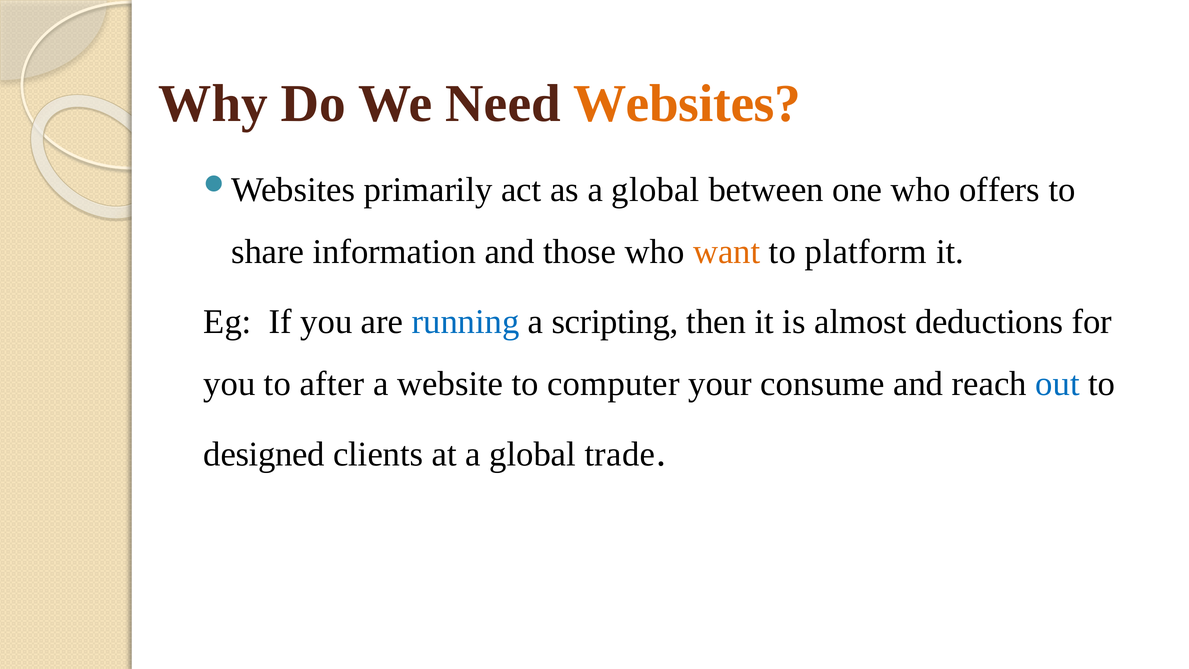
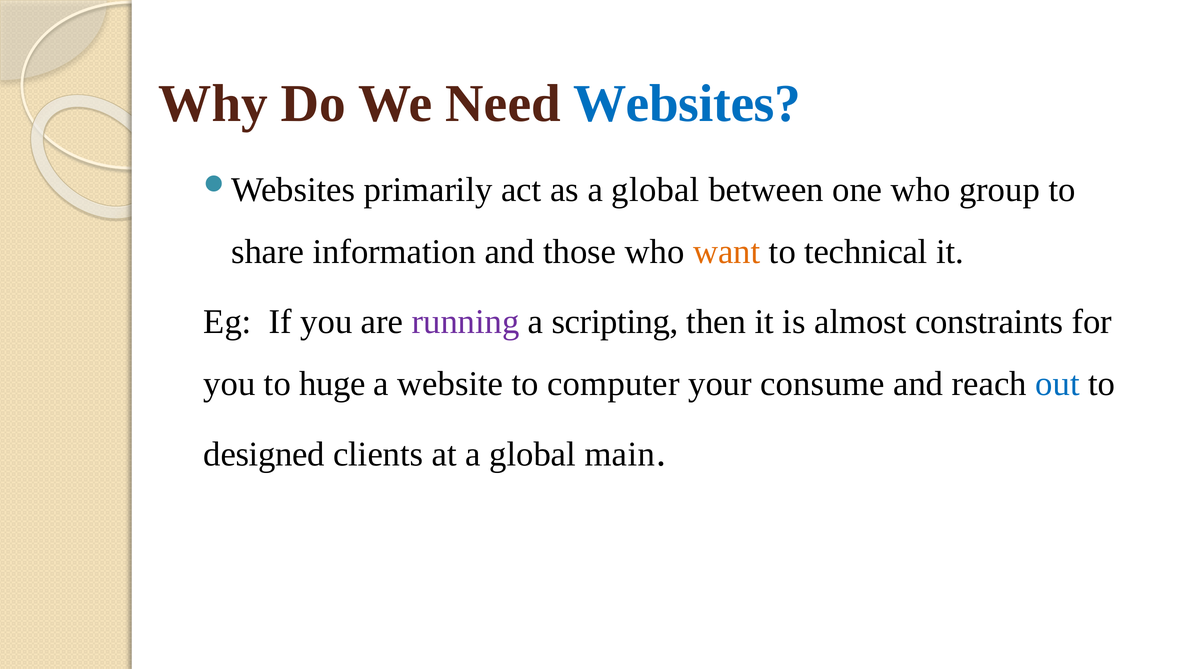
Websites colour: orange -> blue (687, 104)
offers: offers -> group (1000, 190)
platform: platform -> technical (866, 252)
running colour: blue -> purple (466, 322)
deductions: deductions -> constraints (989, 322)
after: after -> huge (332, 384)
trade: trade -> main (620, 454)
